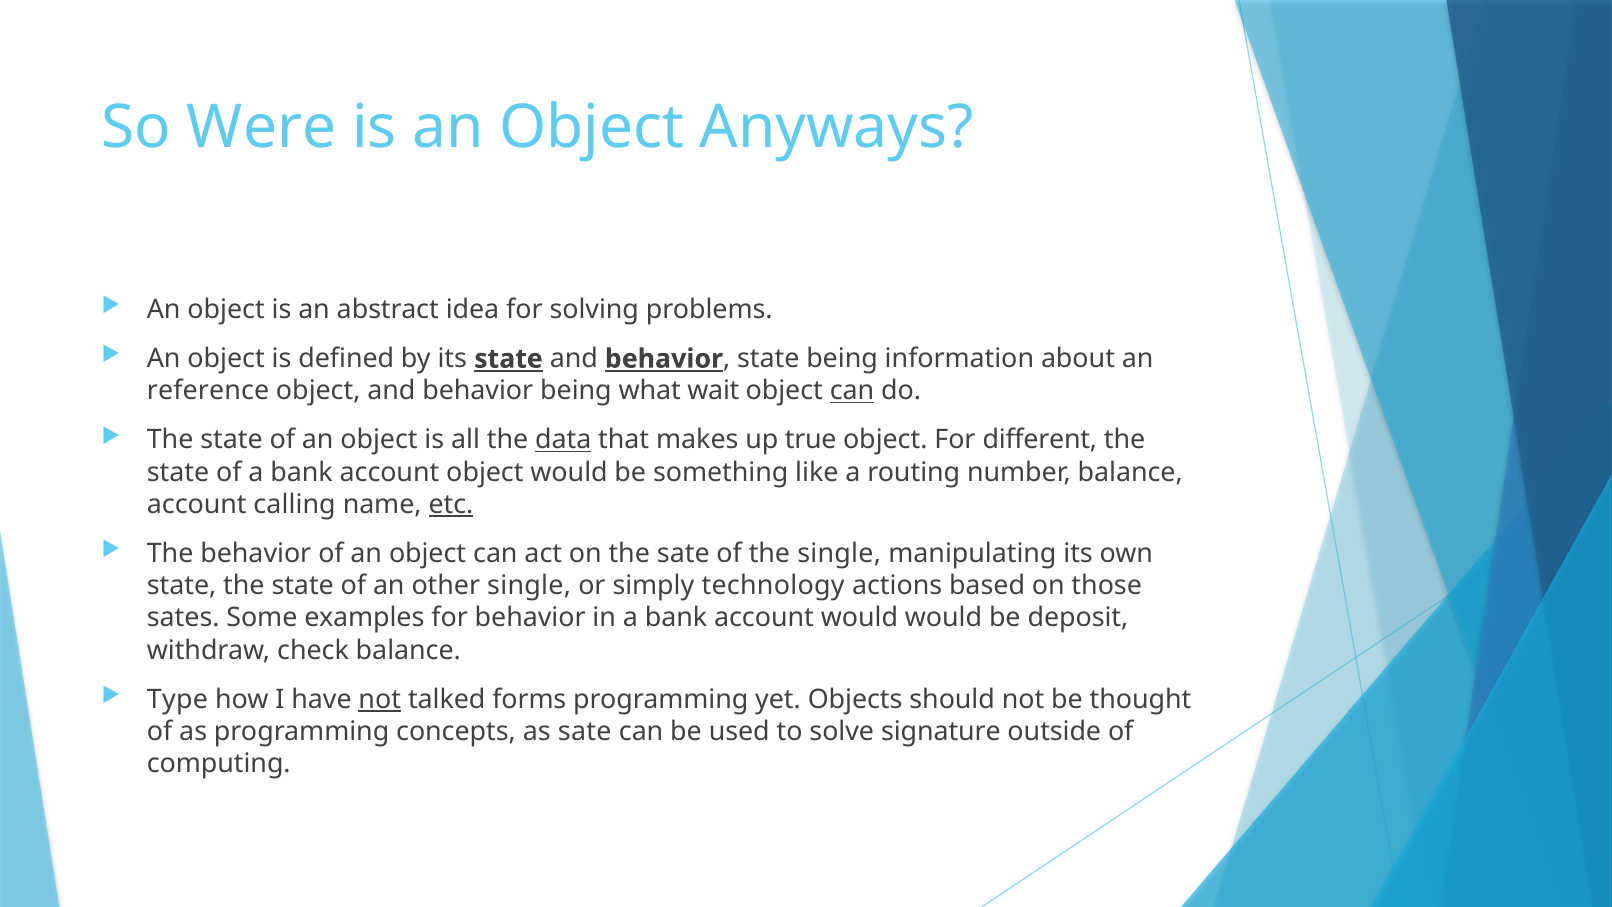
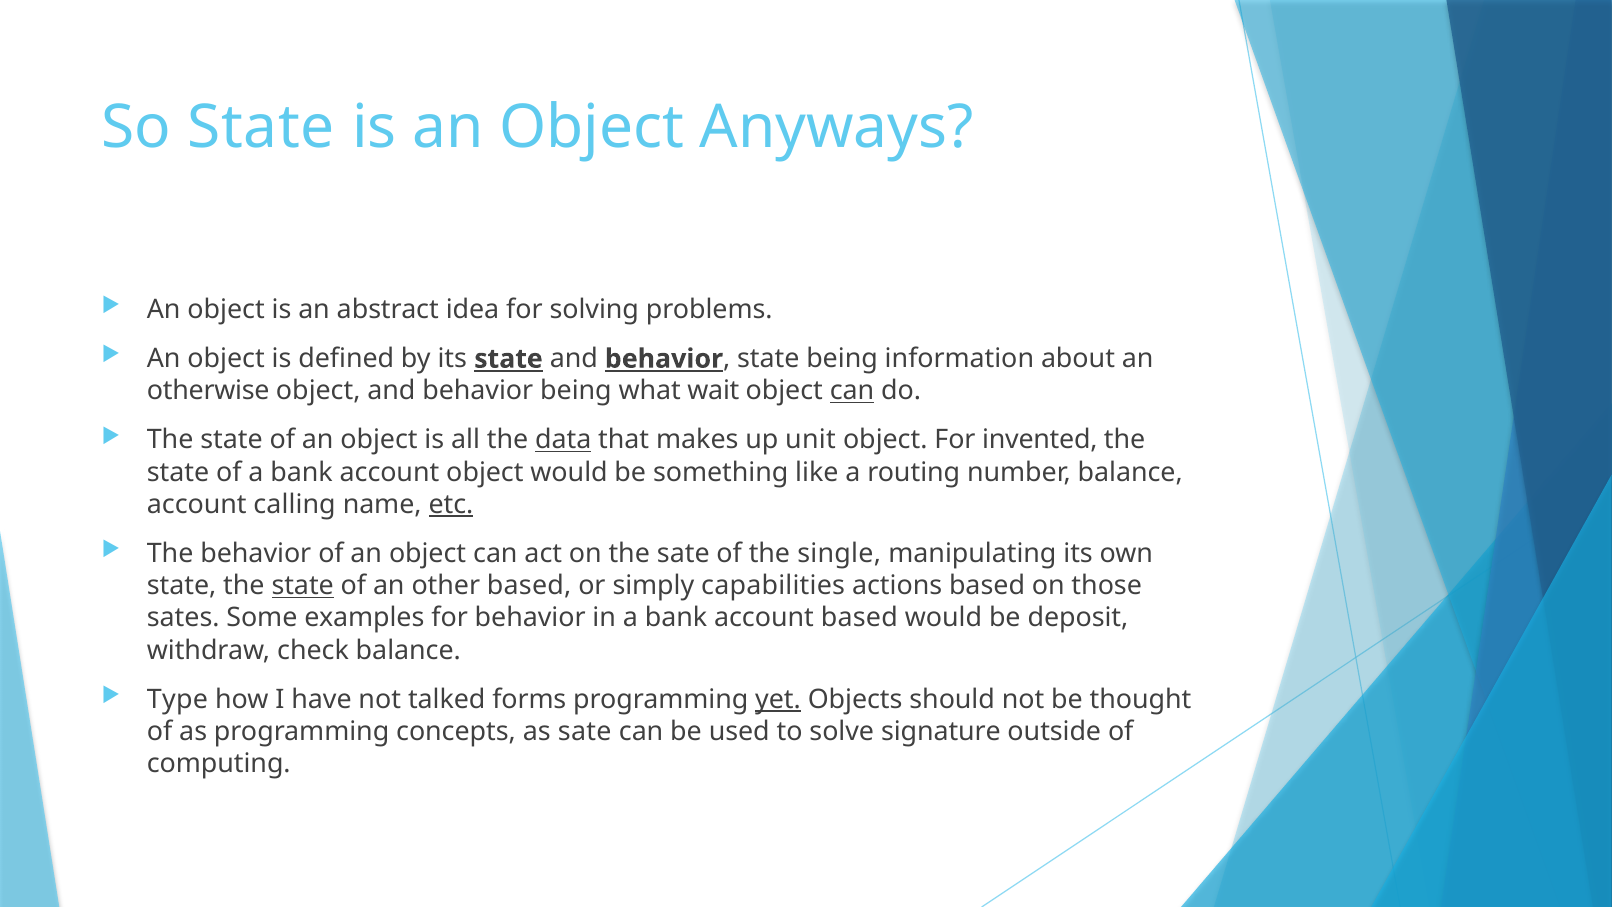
So Were: Were -> State (261, 127)
reference: reference -> otherwise (208, 391)
true: true -> unit (811, 440)
different: different -> invented (1040, 440)
state underline: none -> present (303, 586)
other single: single -> based (529, 586)
technology: technology -> capabilities (773, 586)
account would: would -> based (859, 618)
not underline: present -> none (380, 699)
yet underline: none -> present (778, 699)
